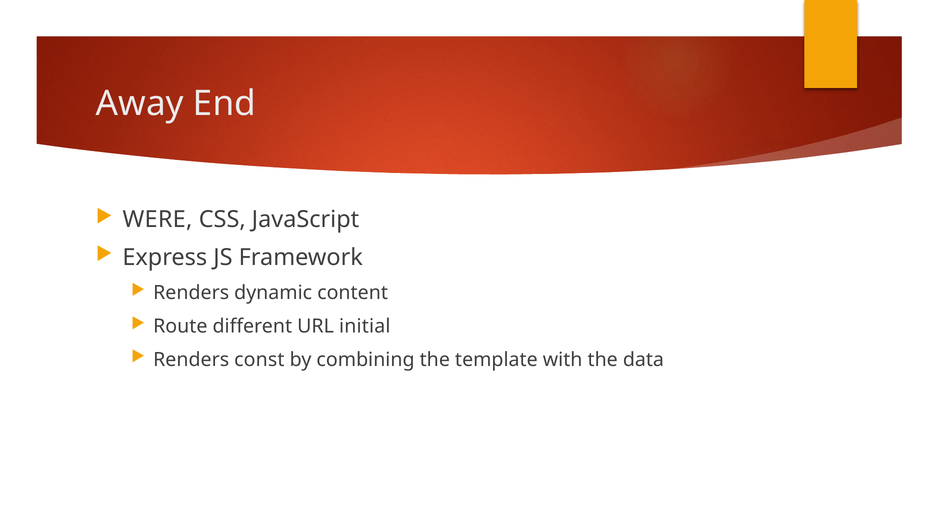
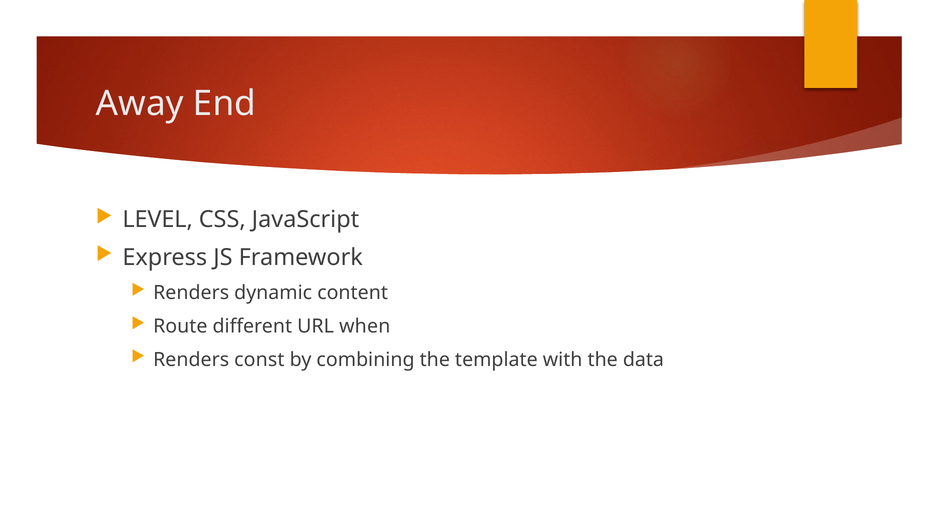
WERE: WERE -> LEVEL (158, 220)
initial: initial -> when (365, 326)
